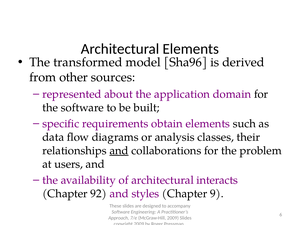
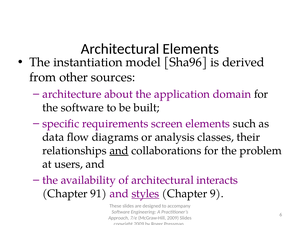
transformed: transformed -> instantiation (88, 62)
represented: represented -> architecture (72, 94)
obtain: obtain -> screen (167, 124)
92: 92 -> 91 (99, 194)
styles underline: none -> present (145, 194)
